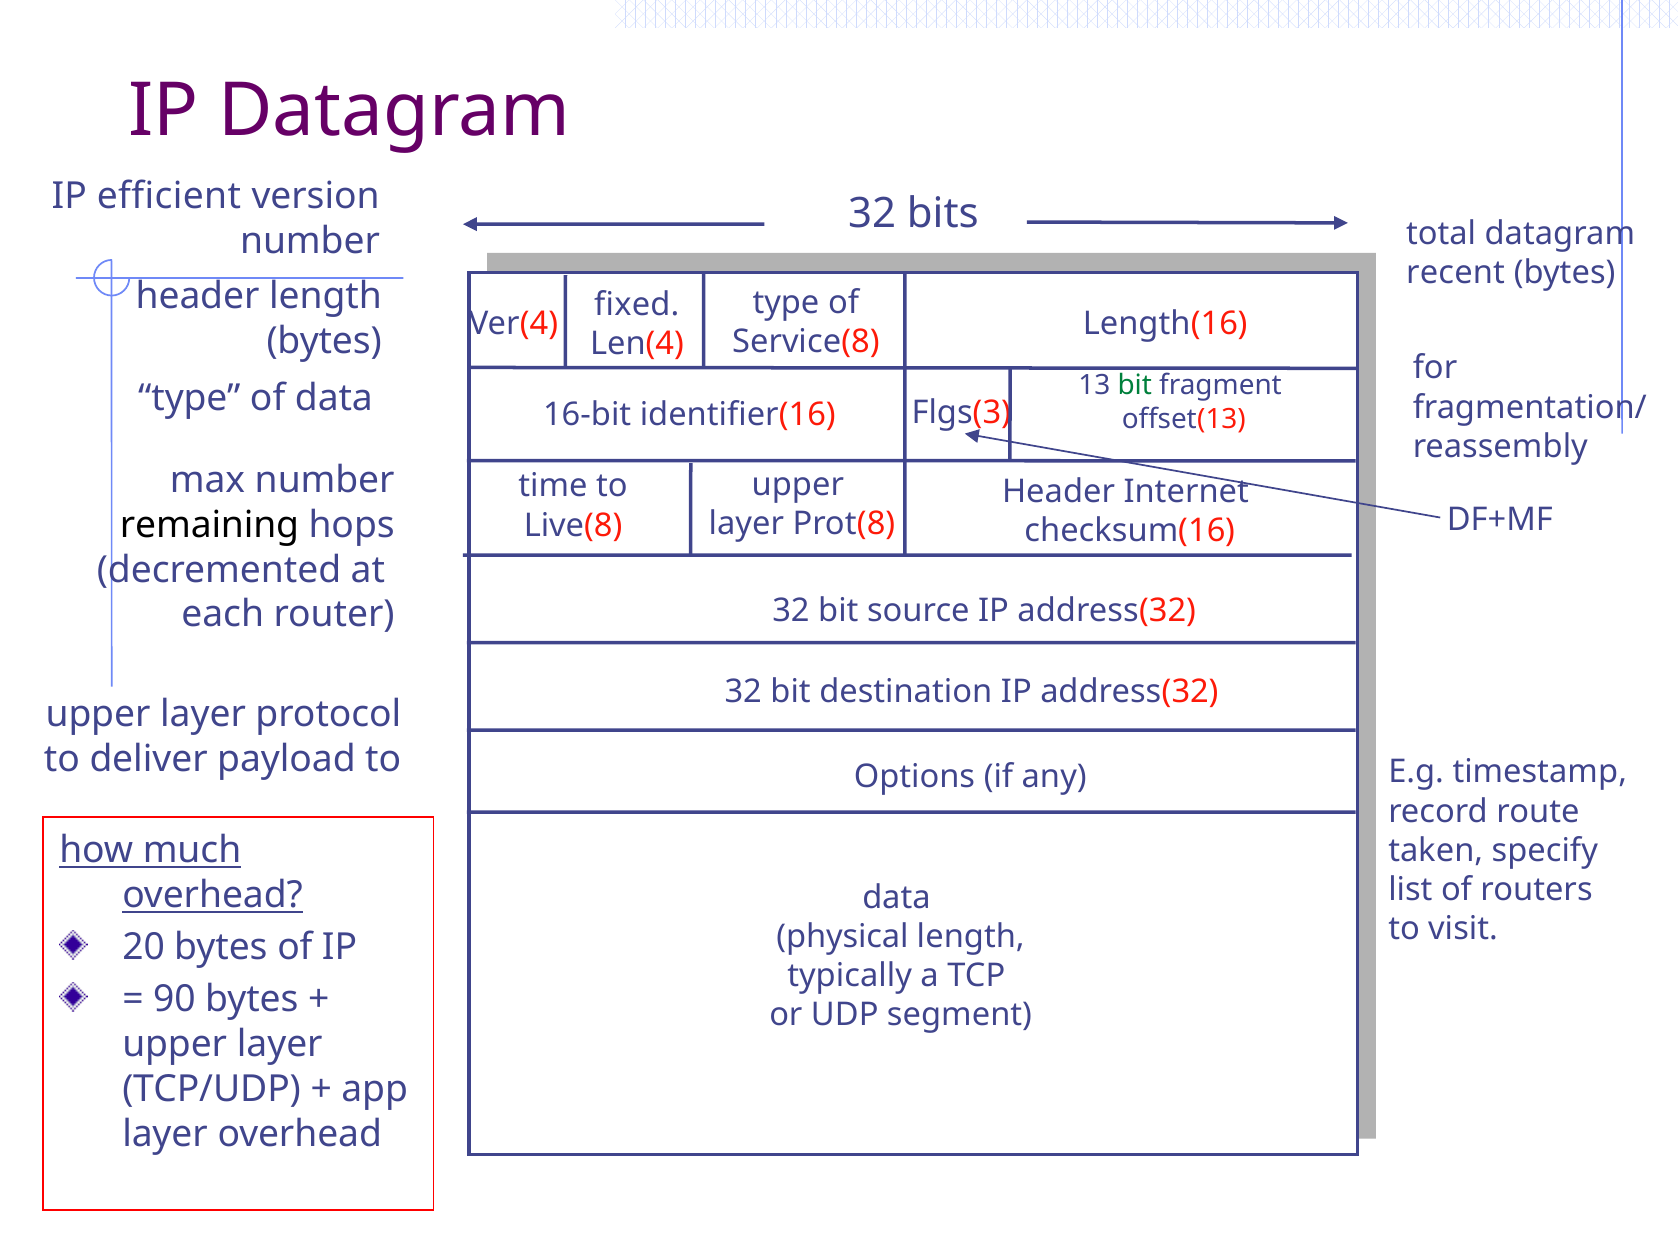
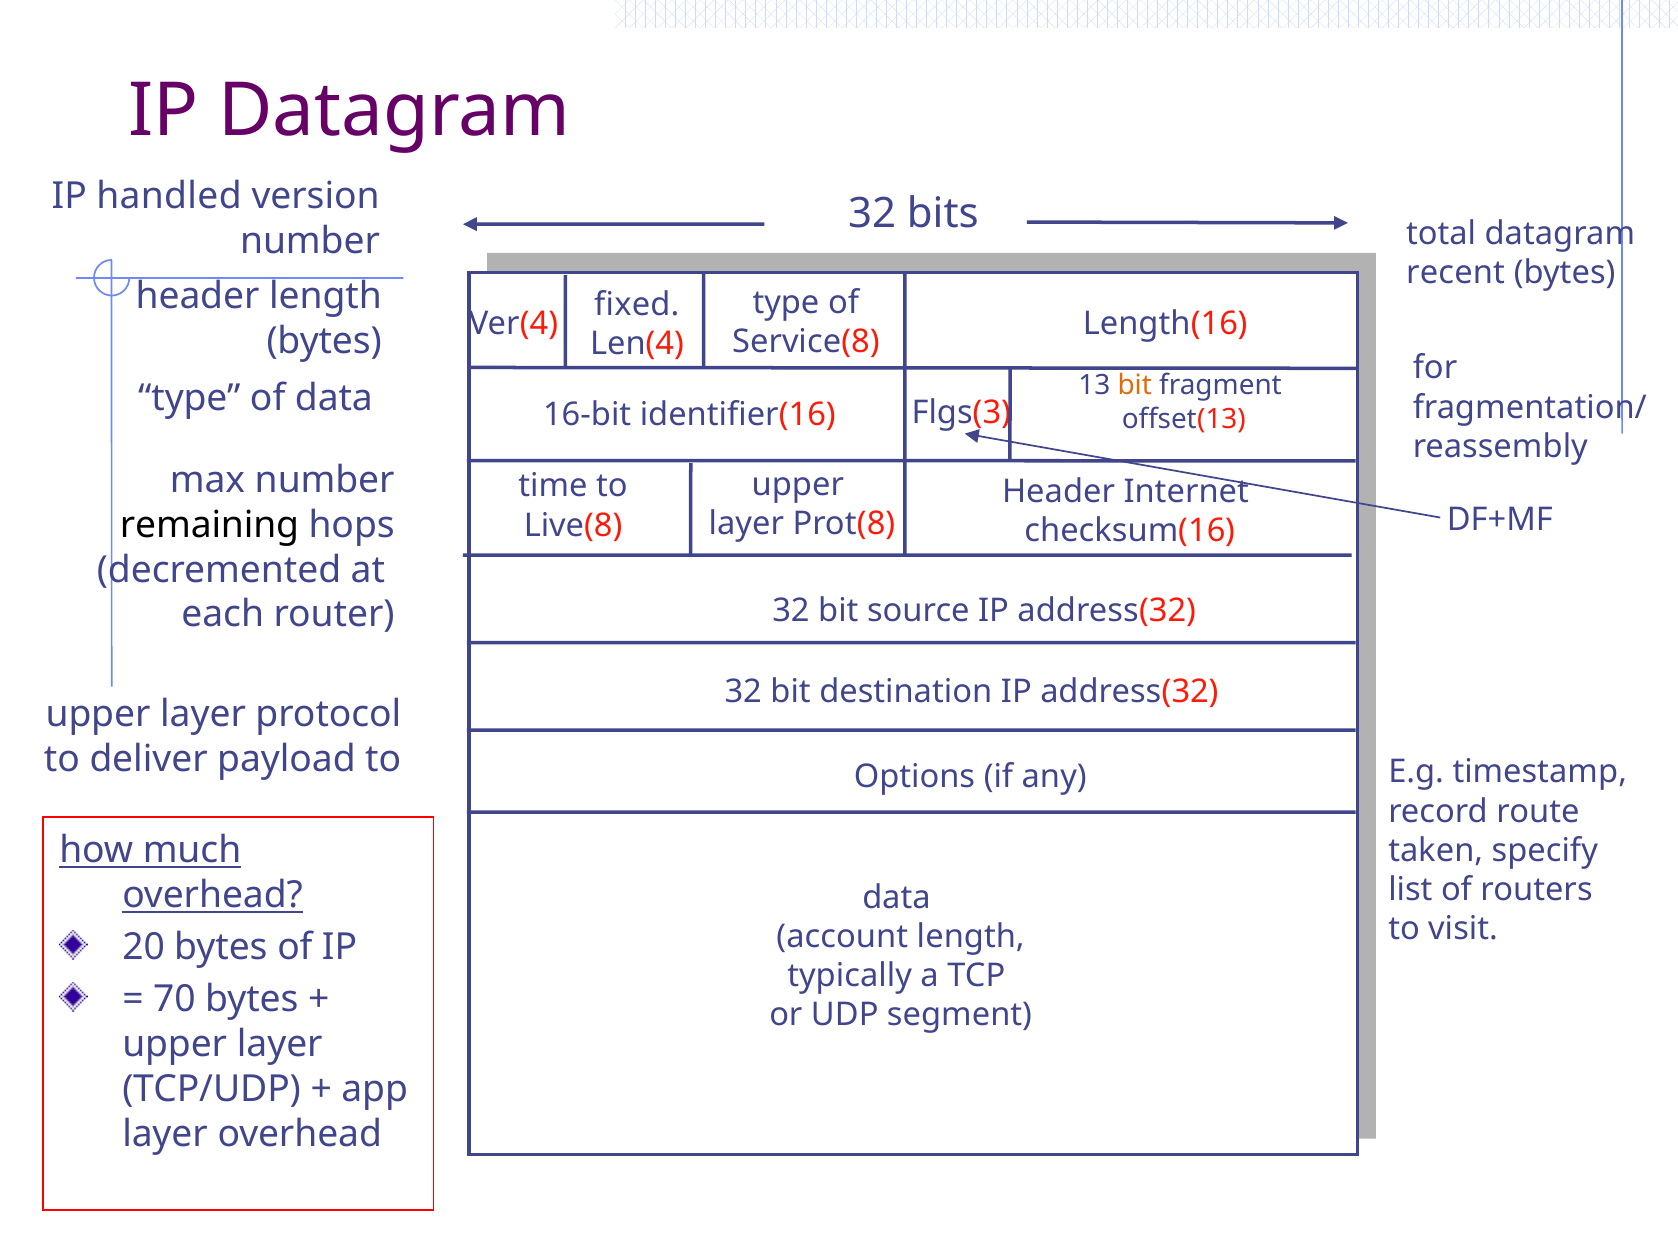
efficient: efficient -> handled (169, 196)
bit colour: green -> orange (1135, 385)
physical: physical -> account (842, 936)
90: 90 -> 70 (174, 999)
